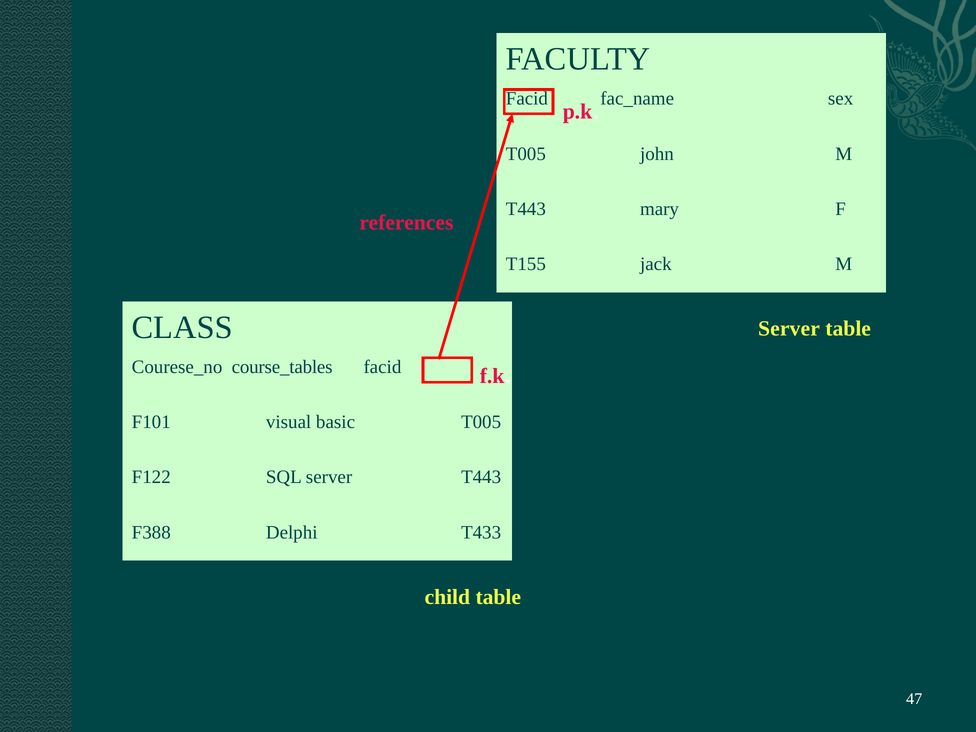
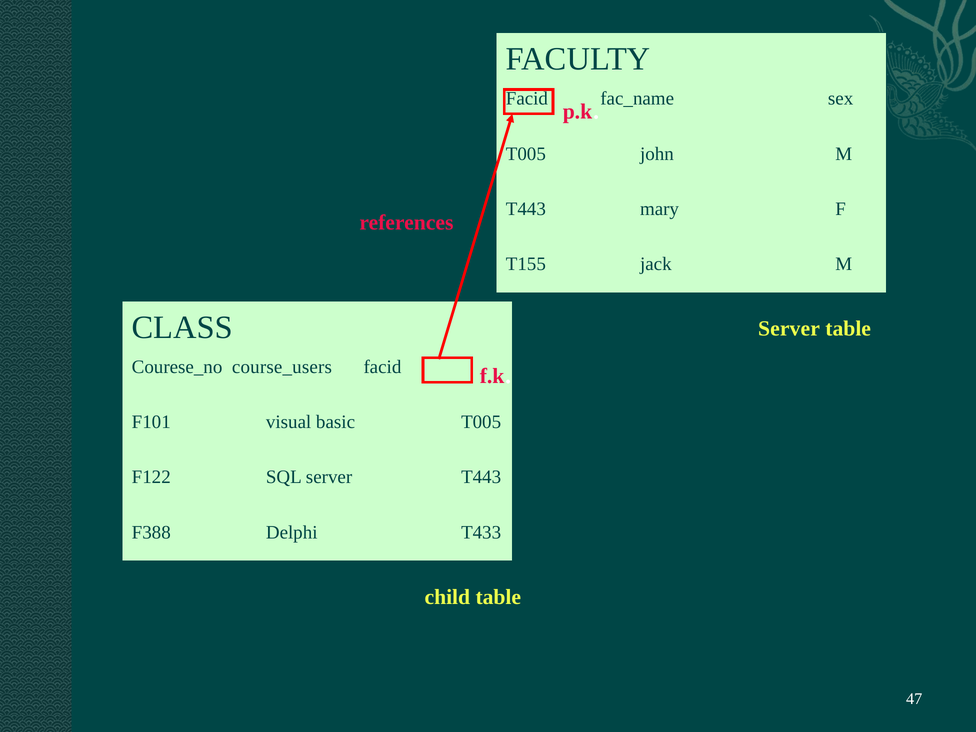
course_tables: course_tables -> course_users (282, 367)
